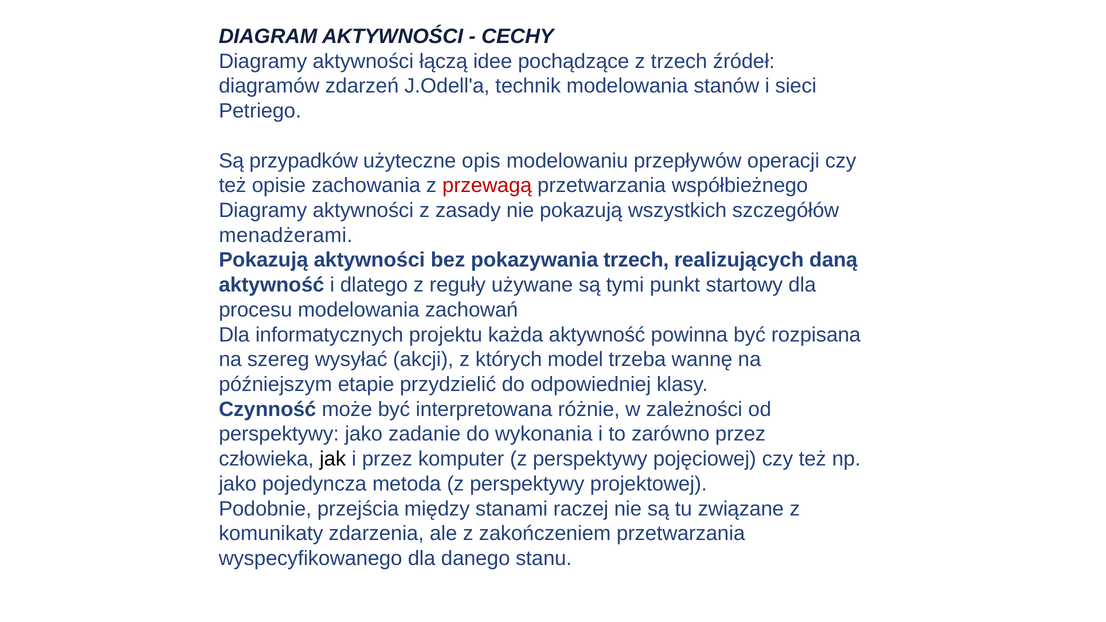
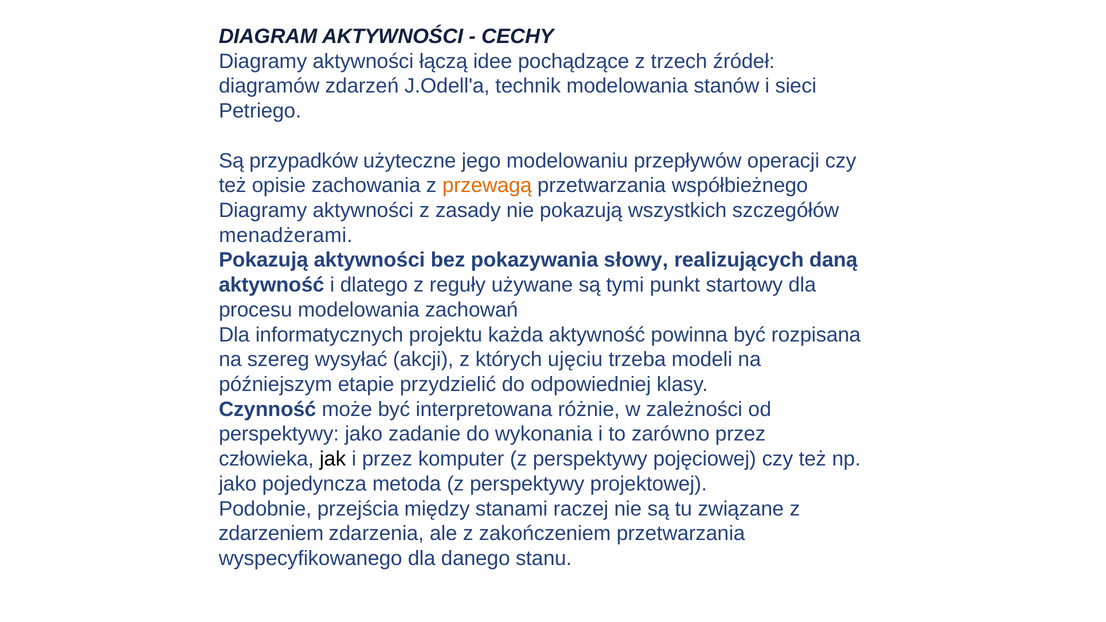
opis: opis -> jego (481, 161)
przewagą colour: red -> orange (487, 186)
pokazywania trzech: trzech -> słowy (636, 260)
model: model -> ujęciu (575, 360)
wannę: wannę -> modeli (702, 360)
komunikaty: komunikaty -> zdarzeniem (271, 534)
